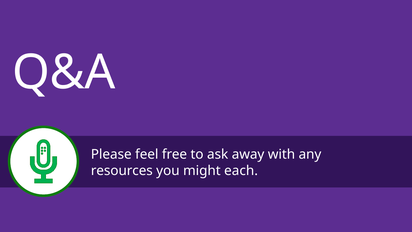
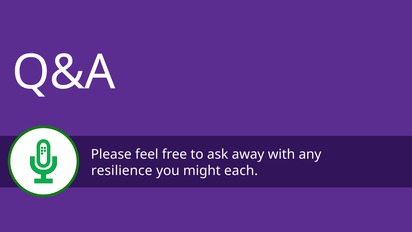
resources: resources -> resilience (122, 170)
